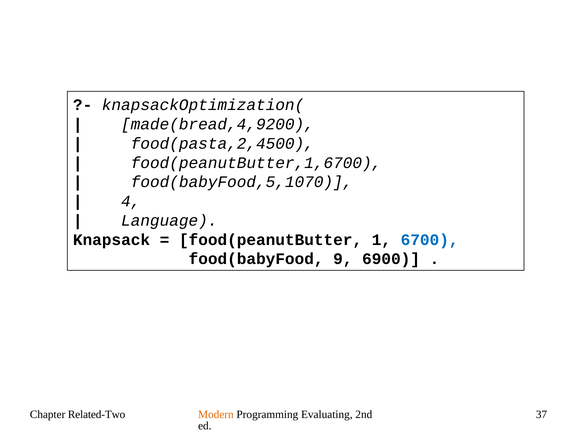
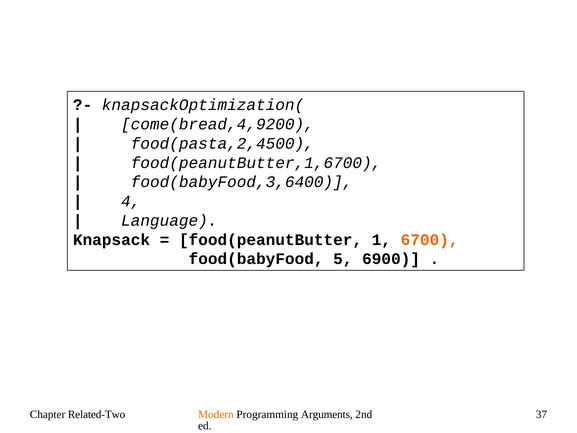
made(bread,4,9200: made(bread,4,9200 -> come(bread,4,9200 (217, 124)
food(babyFood,5,1070: food(babyFood,5,1070 -> food(babyFood,3,6400 (242, 182)
6700 colour: blue -> orange (430, 240)
9: 9 -> 5 (343, 259)
Evaluating: Evaluating -> Arguments (327, 414)
